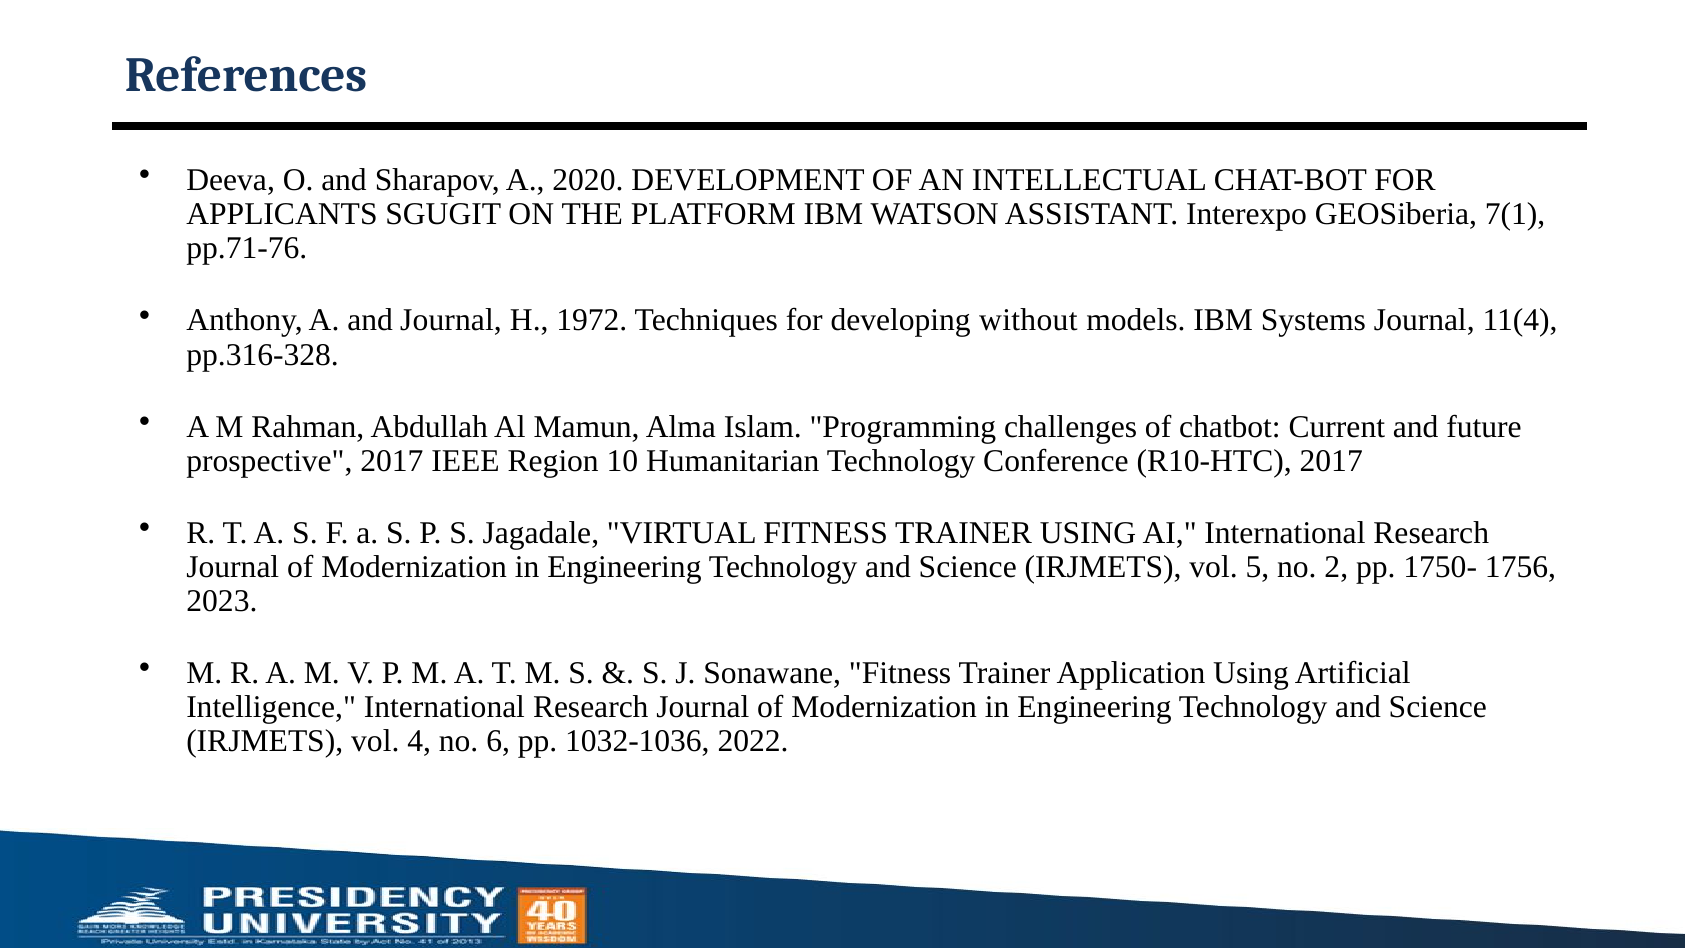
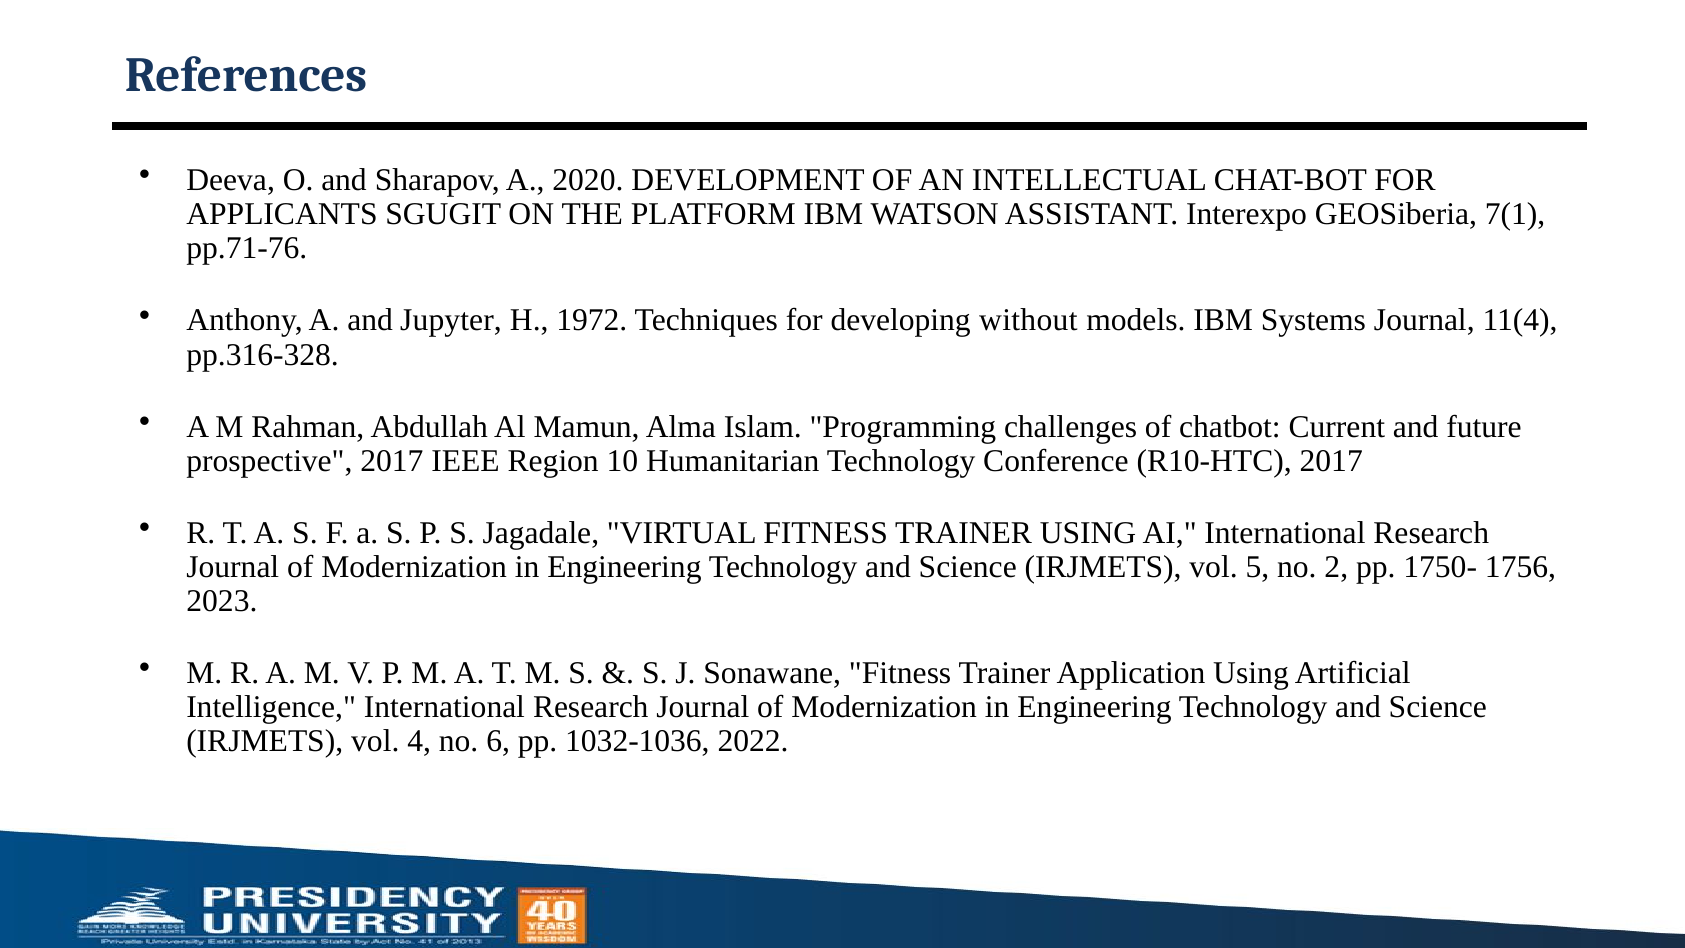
and Journal: Journal -> Jupyter (451, 320)
